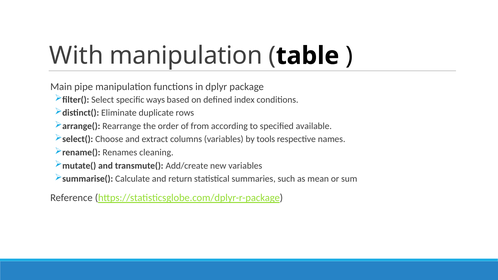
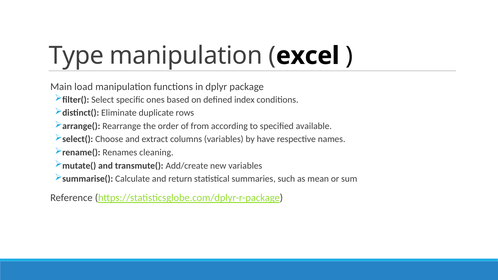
With: With -> Type (76, 56)
table: table -> excel (308, 56)
pipe: pipe -> load (84, 87)
ways: ways -> ones (156, 100)
tools: tools -> have (266, 139)
